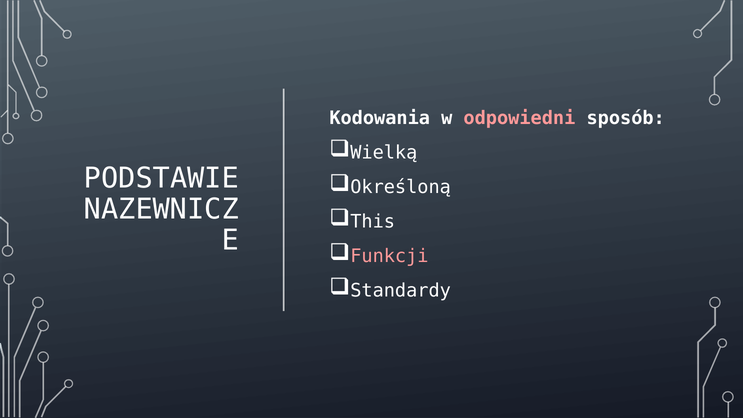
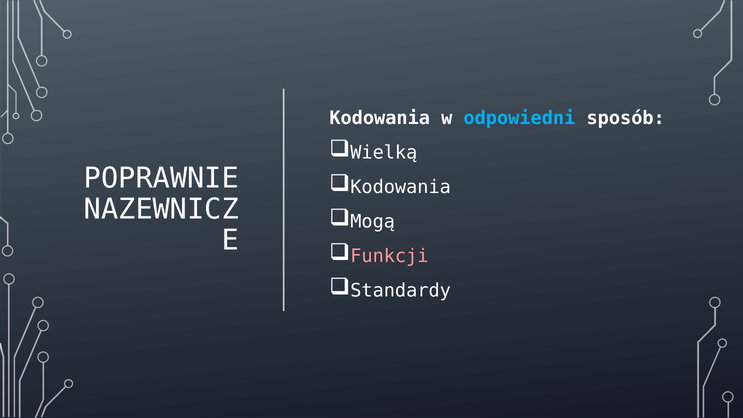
odpowiedni colour: pink -> light blue (519, 118)
PODSTAWIE: PODSTAWIE -> POPRAWNIE (161, 178)
Określoną: Określoną -> Kodowania (401, 187)
This: This -> Mogą (373, 222)
